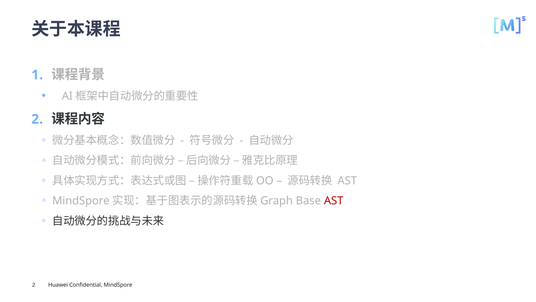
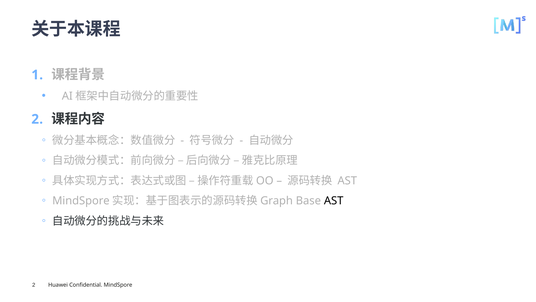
AST colour: red -> black (334, 200)
